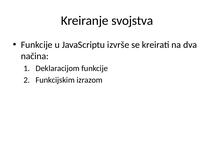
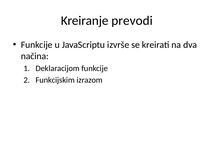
svojstva: svojstva -> prevodi (132, 21)
